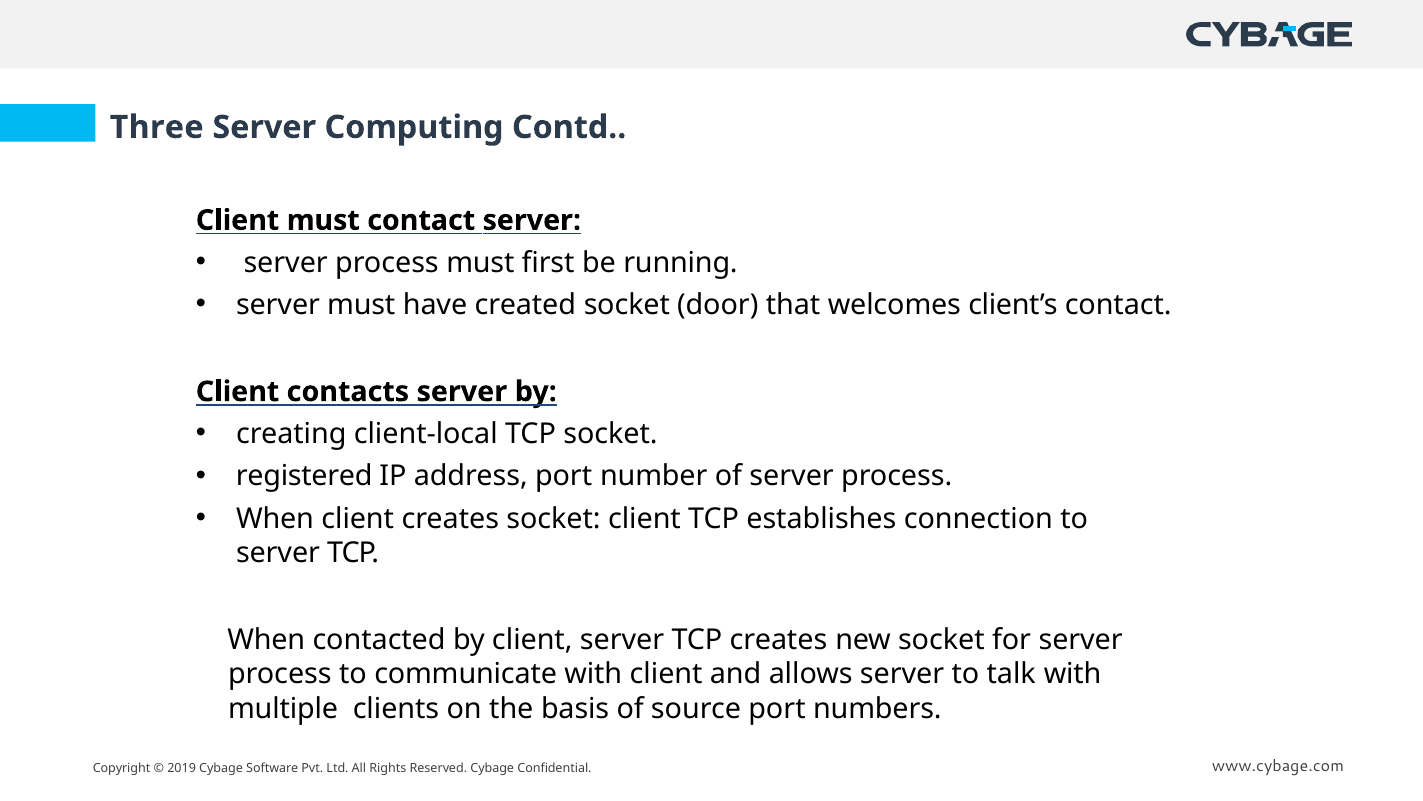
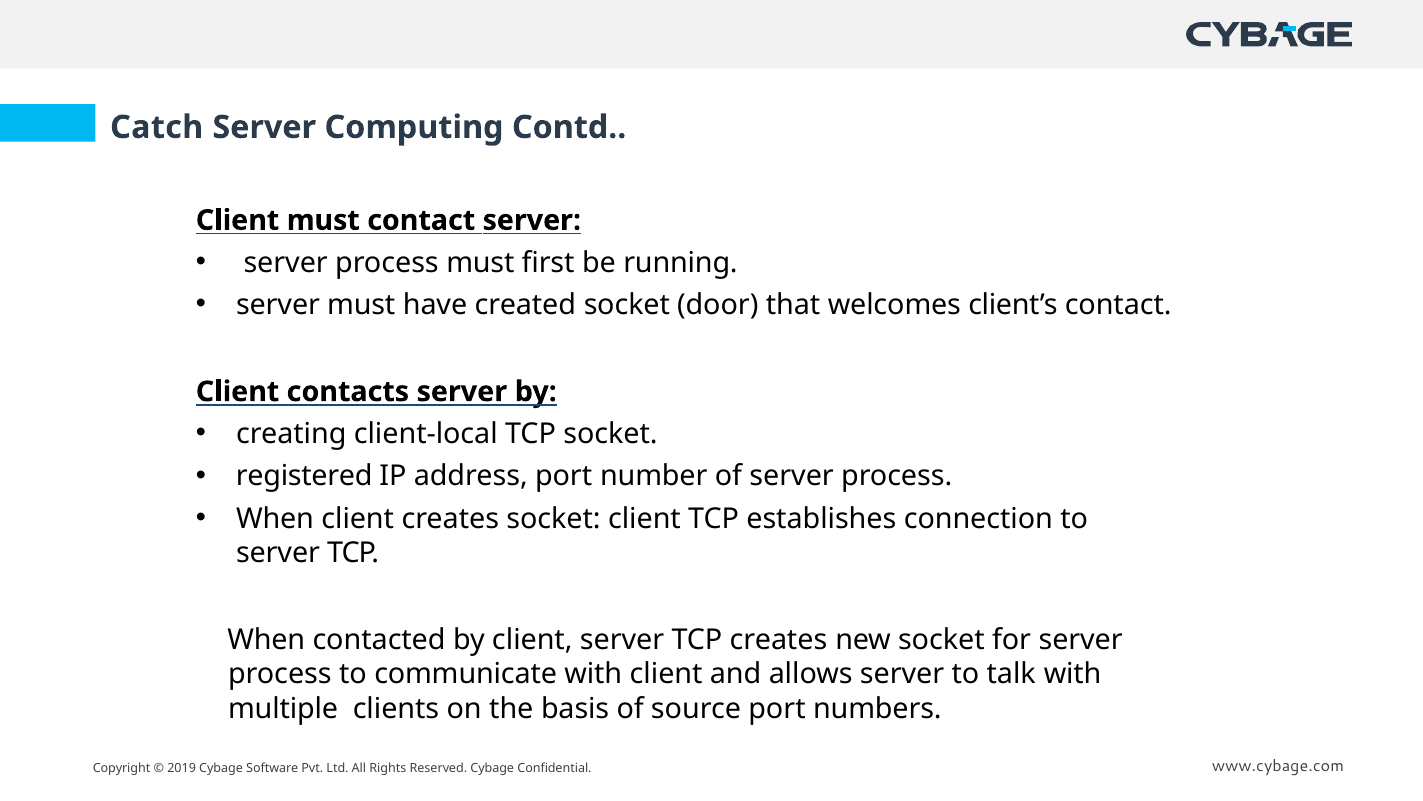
Three: Three -> Catch (157, 127)
